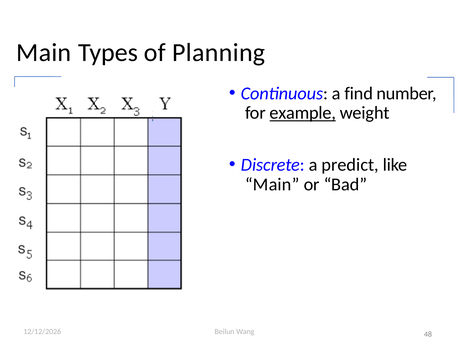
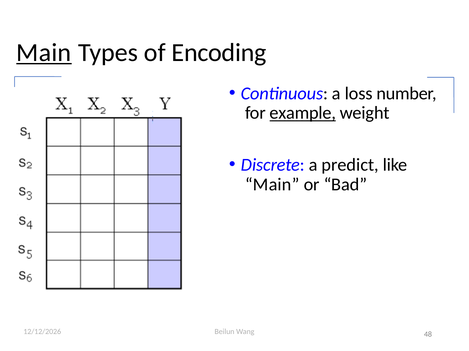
Main underline: none -> present (44, 53)
Planning: Planning -> Encoding (219, 53)
find: find -> loss (359, 94)
